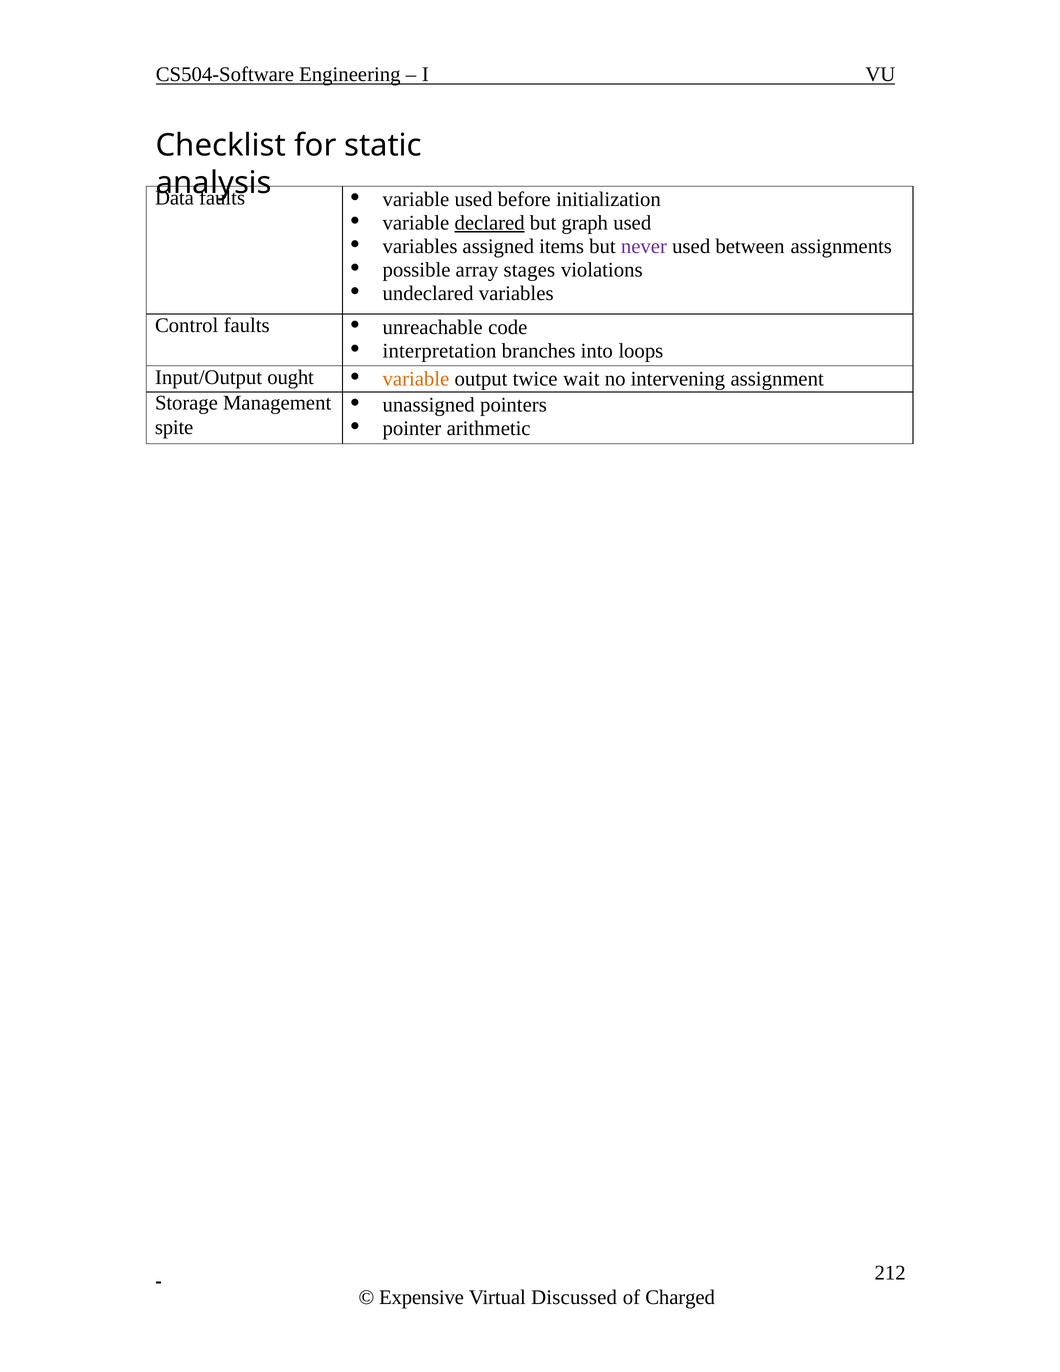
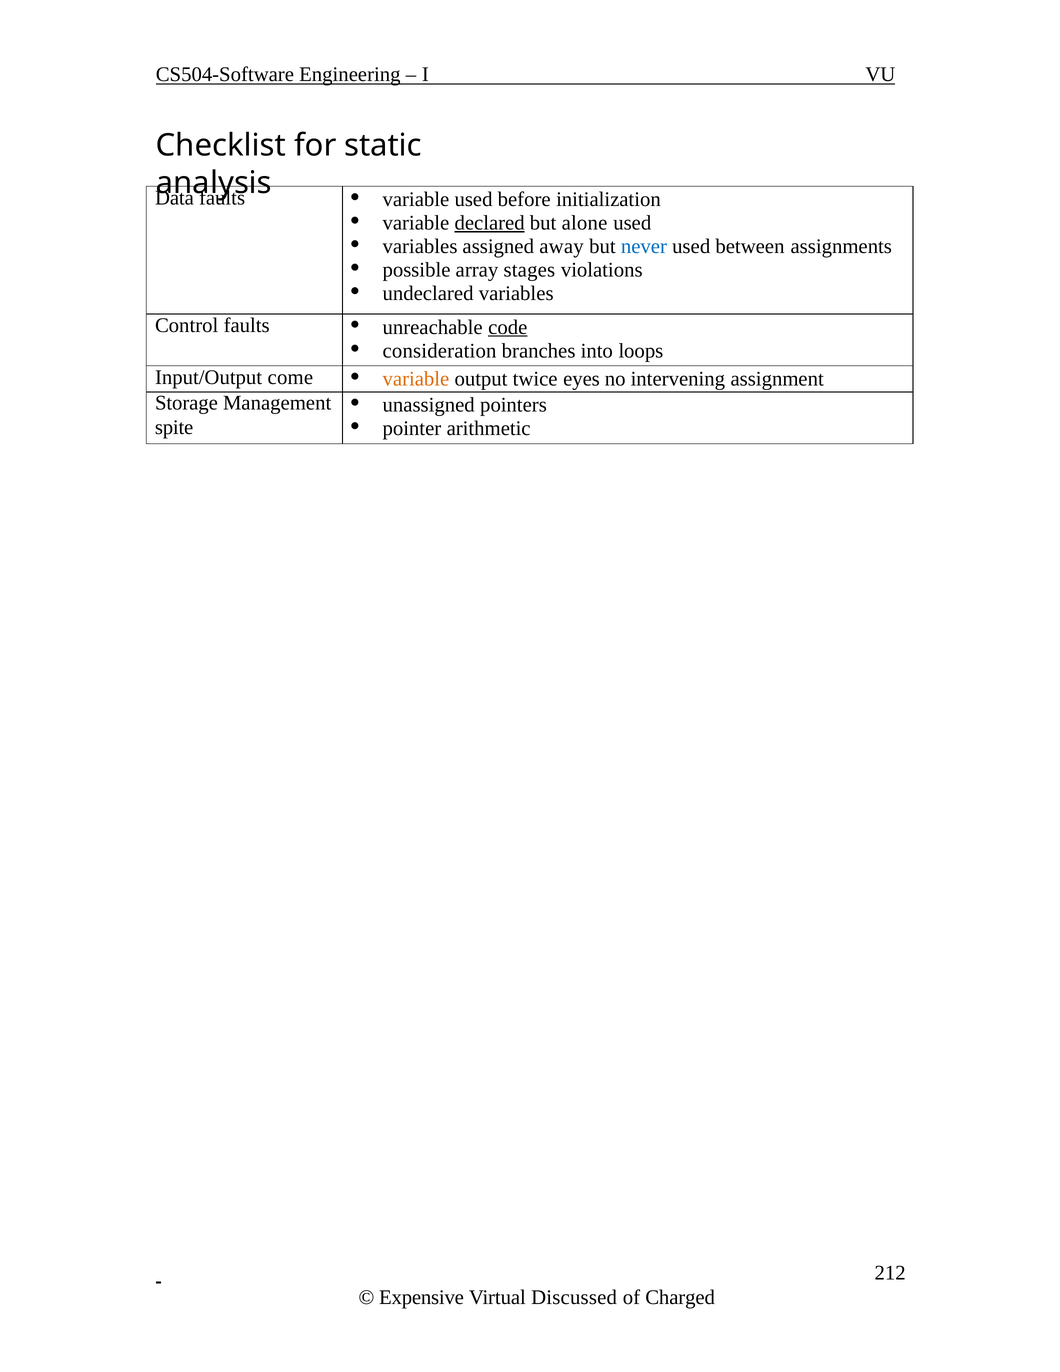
graph: graph -> alone (585, 223)
items: items -> away (561, 246)
never colour: purple -> blue (644, 246)
code underline: none -> present (508, 327)
interpretation: interpretation -> consideration (440, 351)
ought: ought -> come (290, 377)
wait: wait -> eyes (582, 379)
